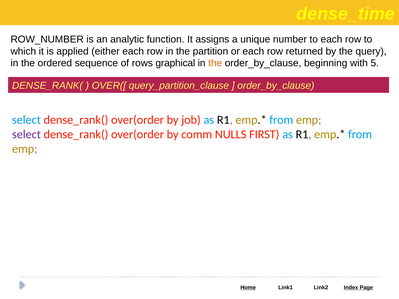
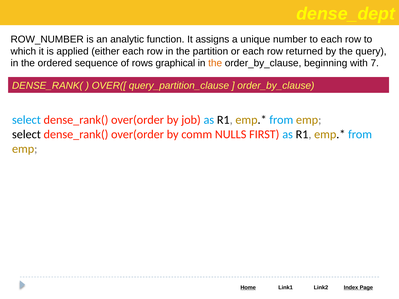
dense_time: dense_time -> dense_dept (346, 14)
5: 5 -> 7 (375, 63)
select colour: purple -> black (26, 134)
